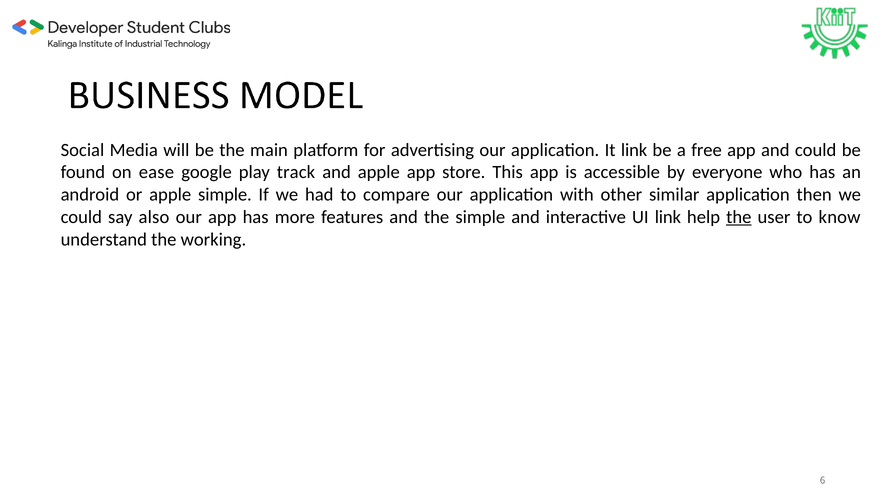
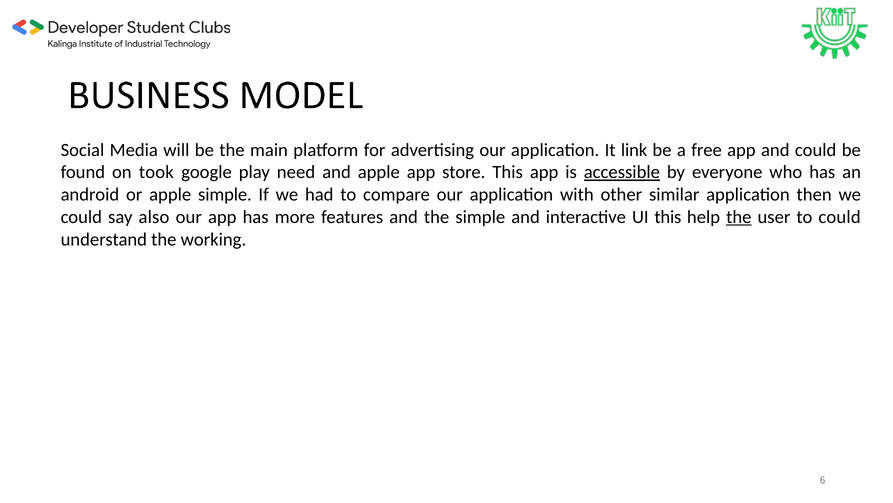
ease: ease -> took (156, 172)
track: track -> need (296, 172)
accessible underline: none -> present (622, 172)
UI link: link -> this (668, 217)
to know: know -> could (840, 217)
